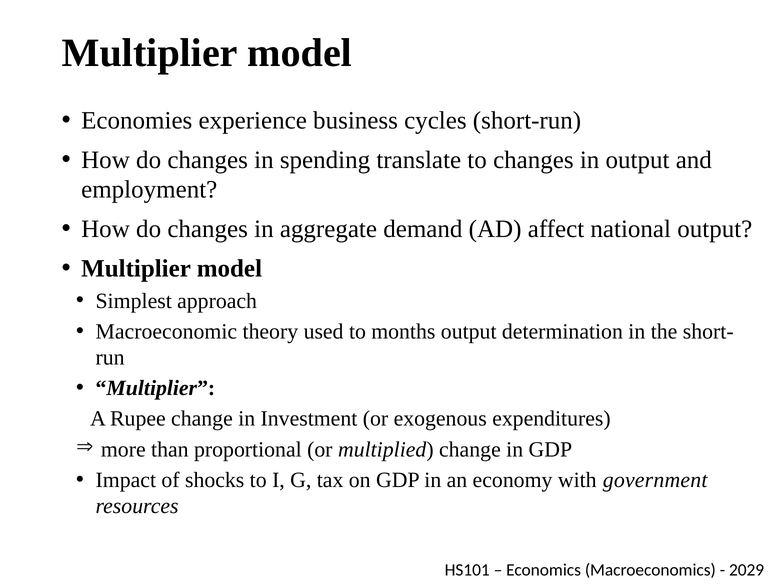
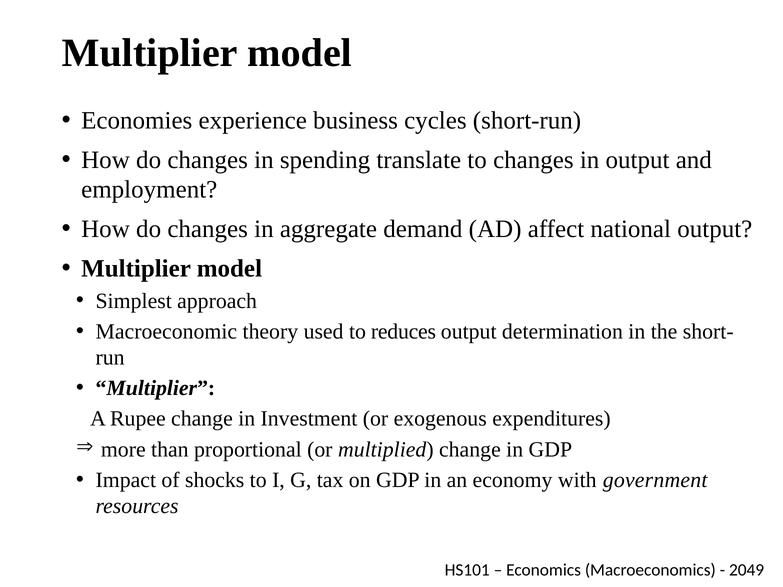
months: months -> reduces (403, 332)
2029: 2029 -> 2049 (747, 570)
